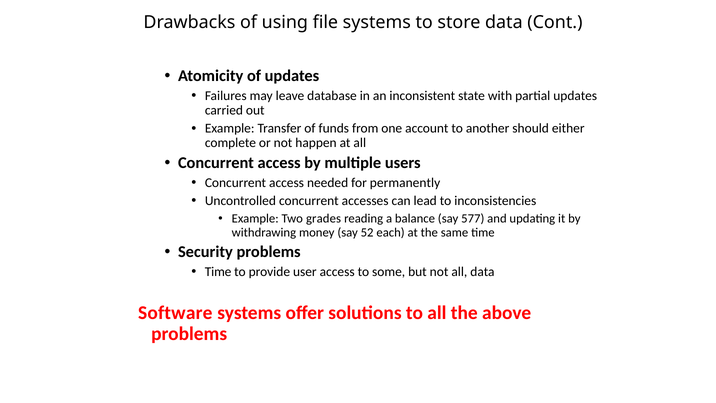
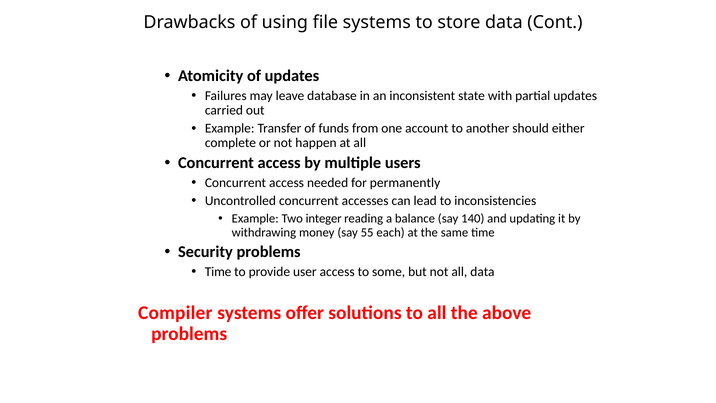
grades: grades -> integer (324, 219)
577: 577 -> 140 (473, 219)
52: 52 -> 55 (367, 232)
Software: Software -> Compiler (175, 313)
